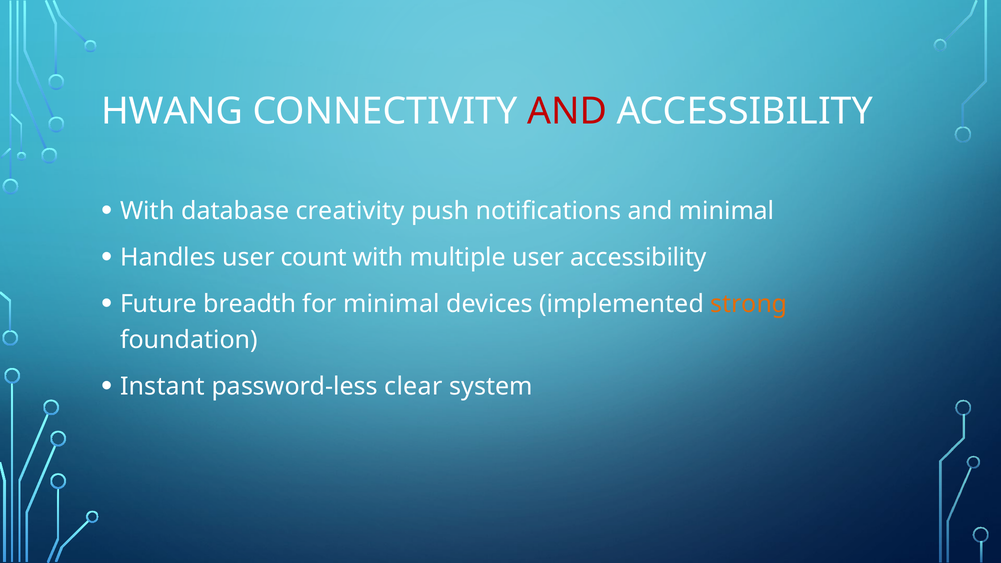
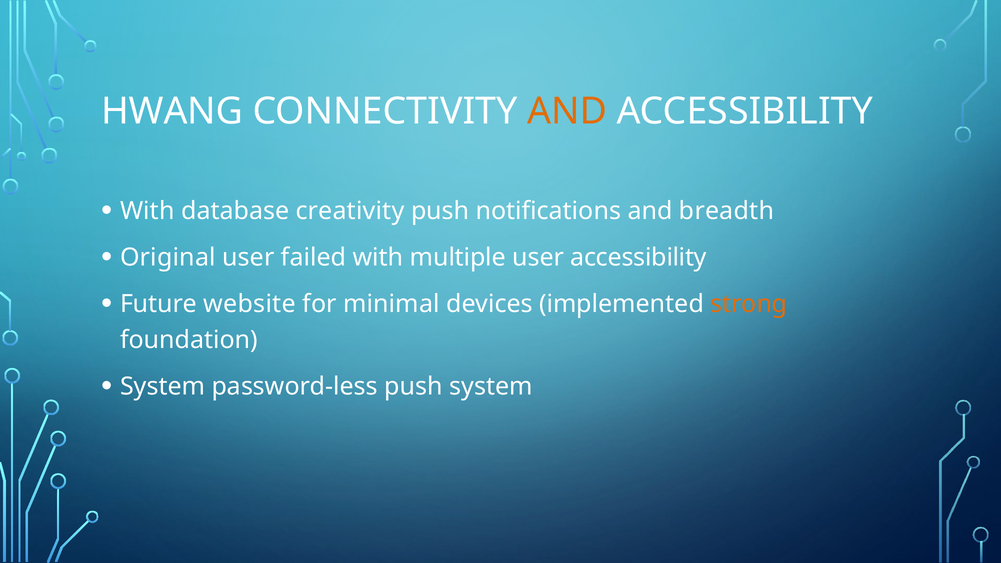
AND colour: red -> orange (567, 111)
and minimal: minimal -> breadth (727, 211)
Handles: Handles -> Original (168, 258)
count: count -> failed (314, 258)
breadth: breadth -> website (250, 304)
Instant: Instant -> System (163, 387)
password-less clear: clear -> push (413, 387)
